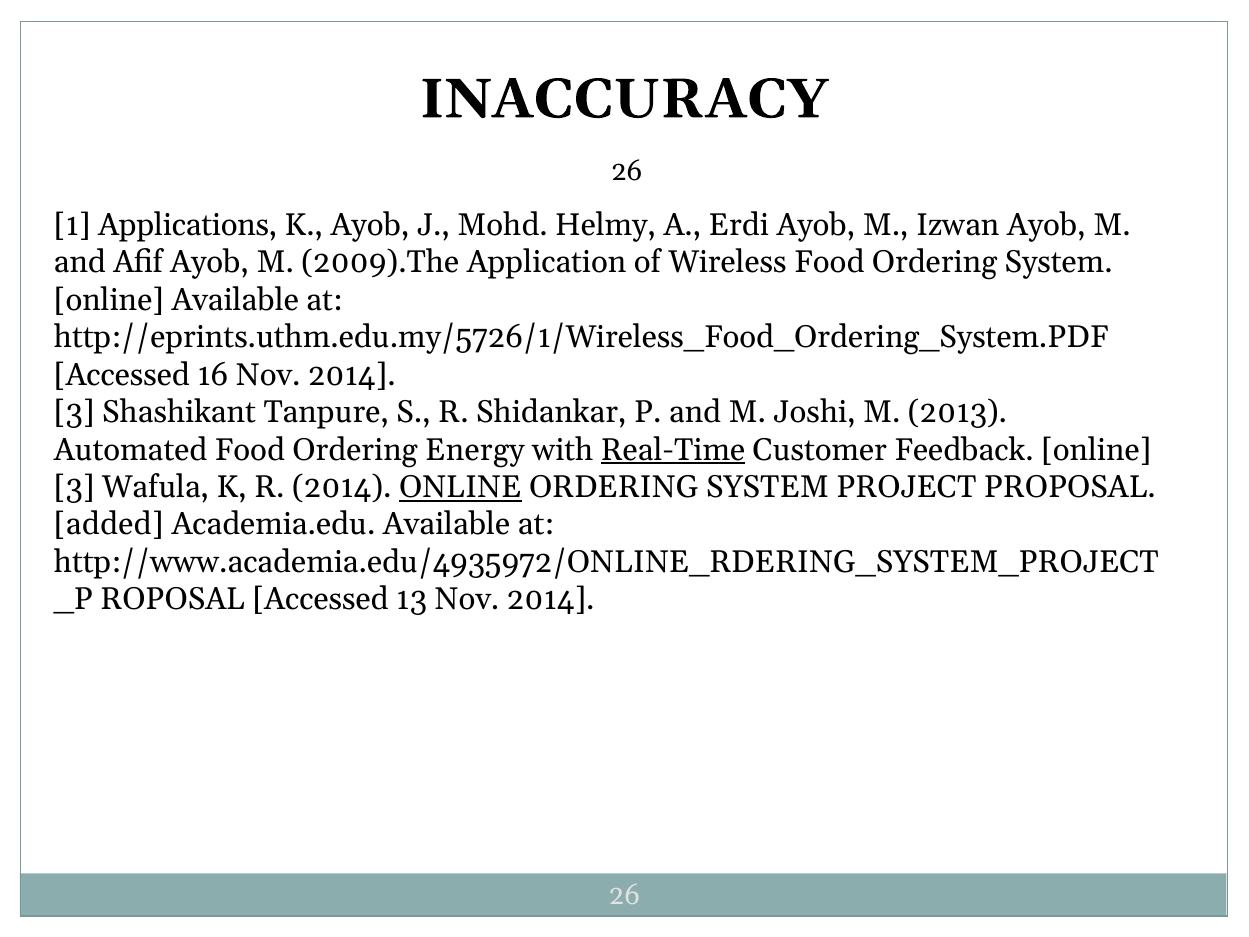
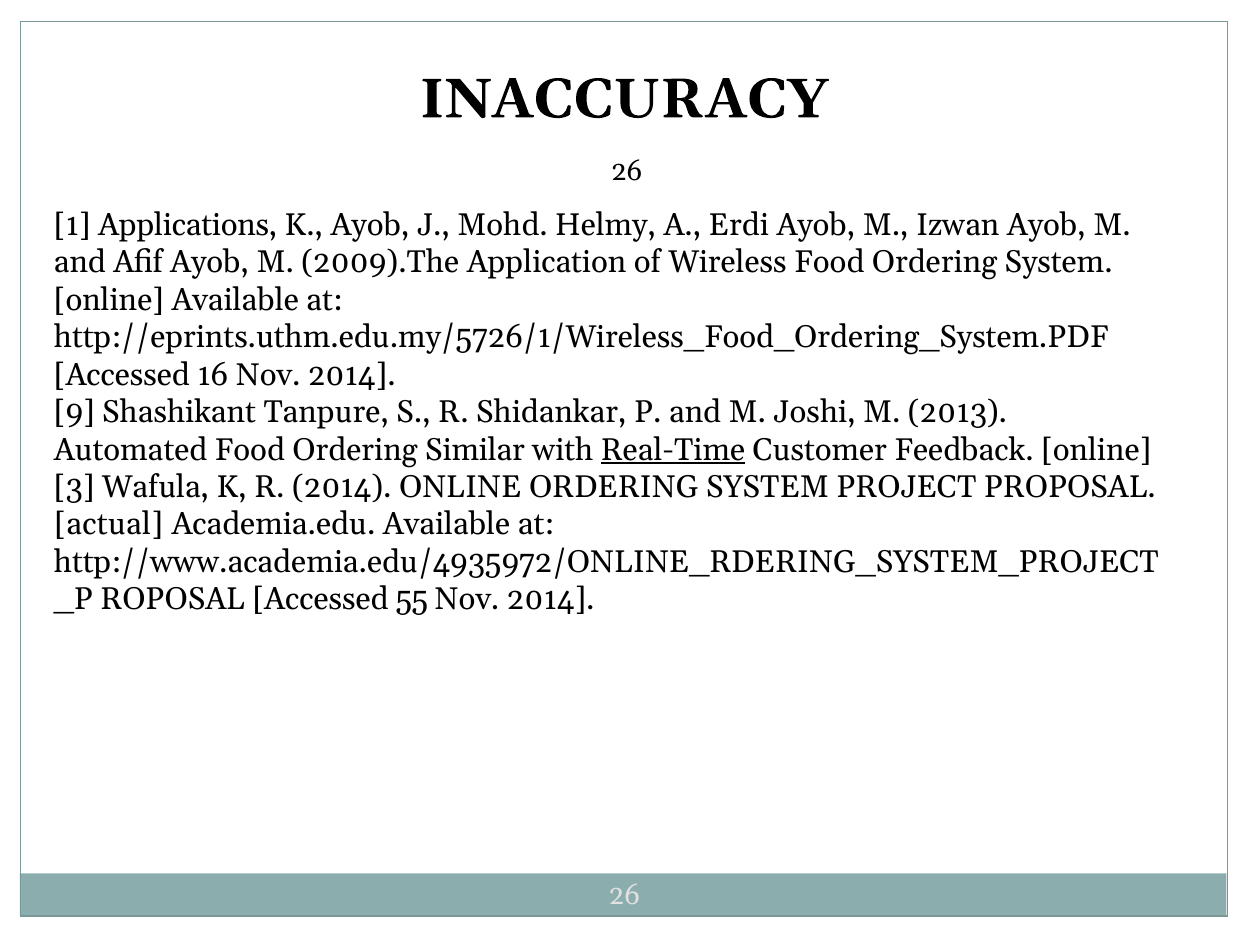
3: 3 -> 9 (74, 412)
Energy: Energy -> Similar (475, 450)
ONLINE underline: present -> none (460, 487)
added: added -> actual (109, 525)
13: 13 -> 55 (412, 599)
